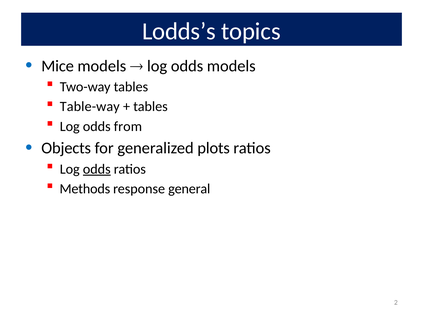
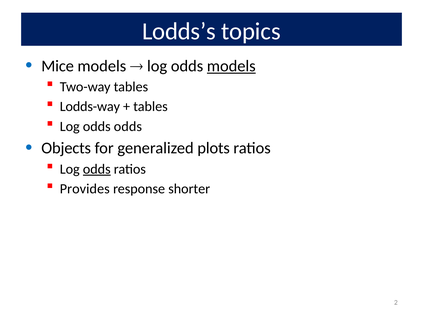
models underline: none -> present (231, 66)
Table-way: Table-way -> Lodds-way (90, 107)
odds from: from -> odds (128, 126)
Methods: Methods -> Provides (85, 189)
general: general -> shorter (189, 189)
